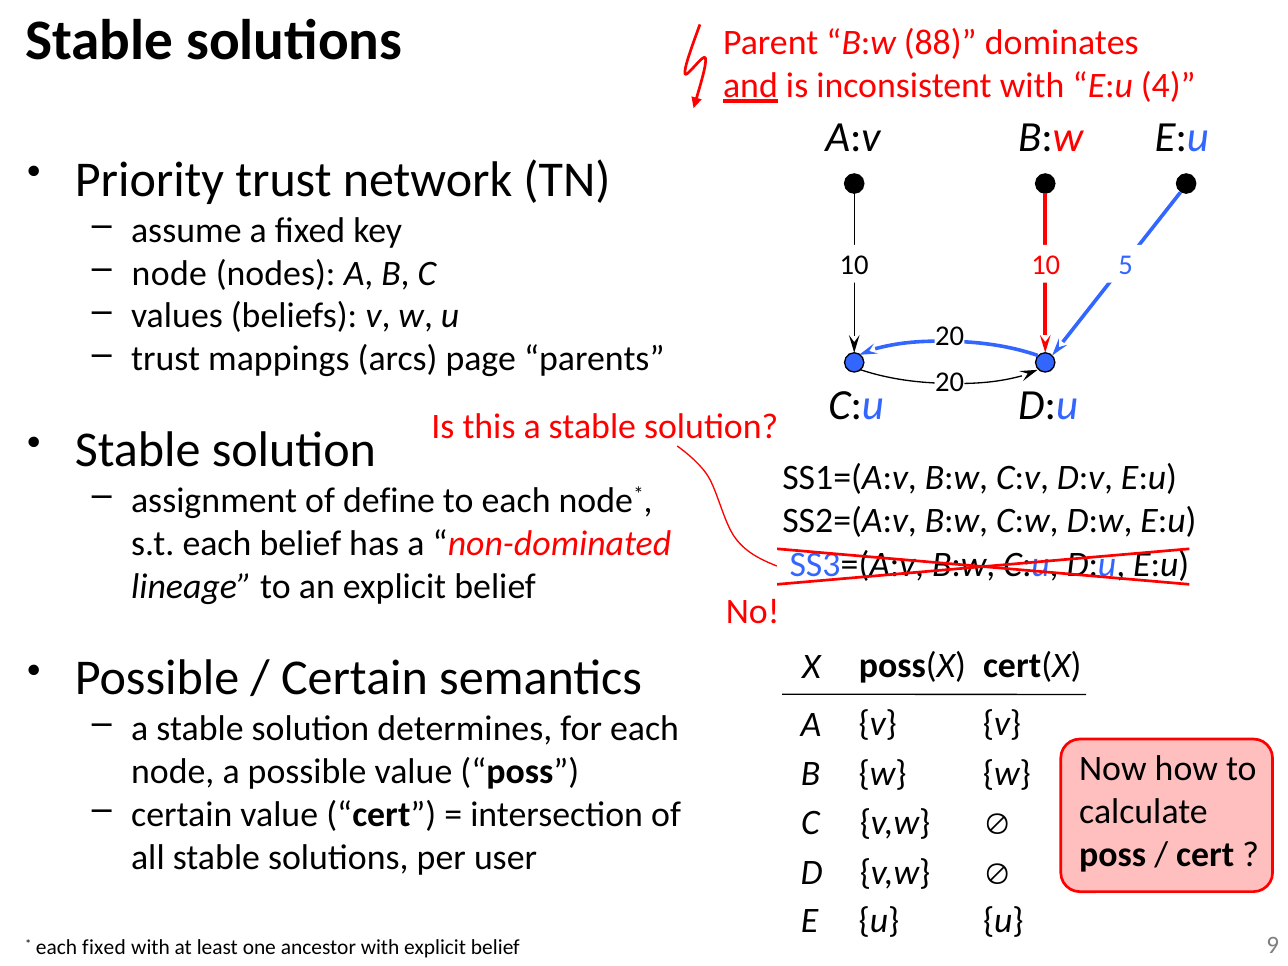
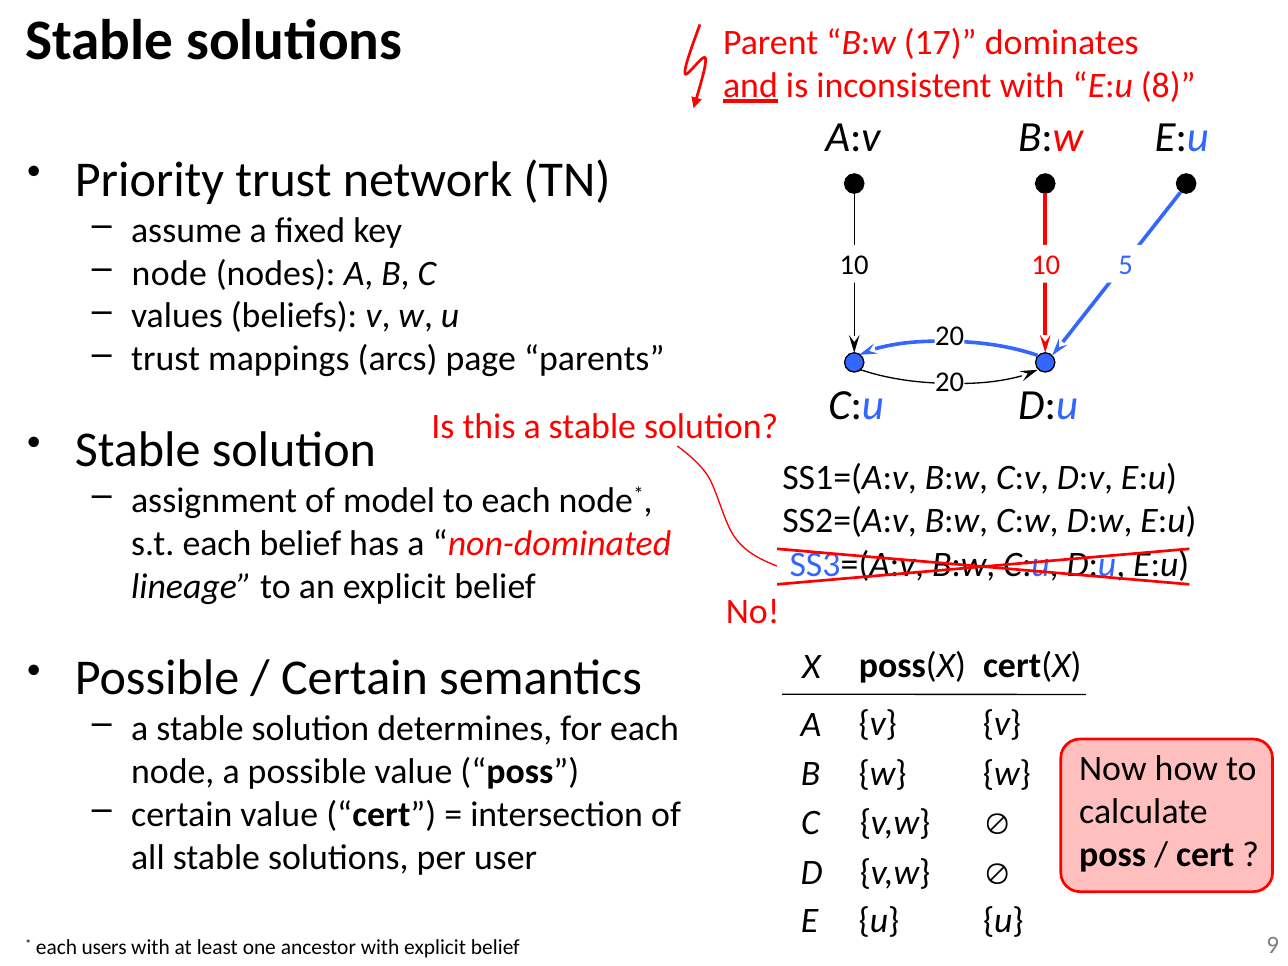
88: 88 -> 17 (940, 43)
4: 4 -> 8 (1168, 86)
define: define -> model (389, 501)
each fixed: fixed -> users (104, 948)
